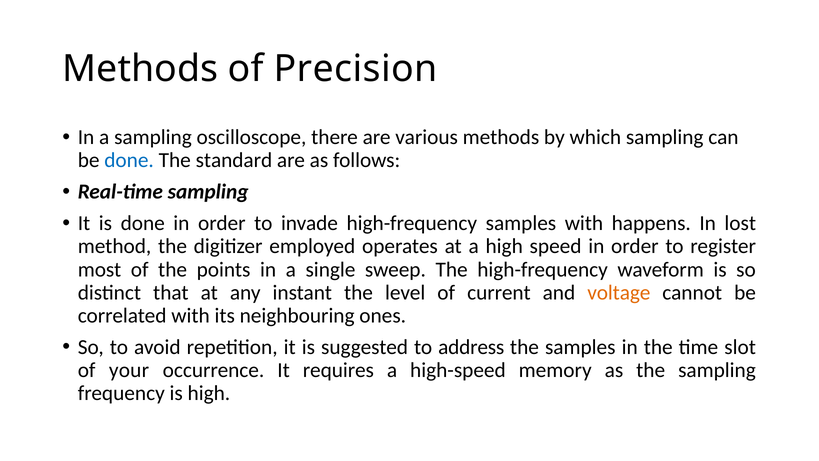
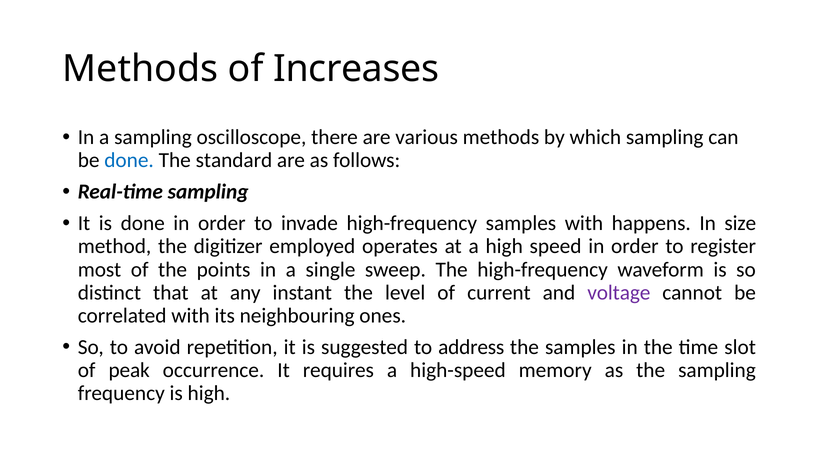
Precision: Precision -> Increases (356, 69)
lost: lost -> size (740, 223)
voltage colour: orange -> purple (619, 292)
your: your -> peak (129, 370)
